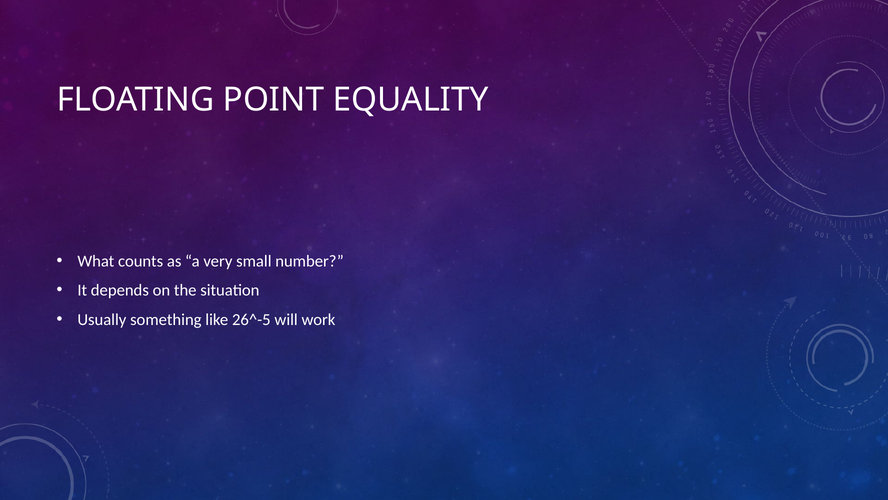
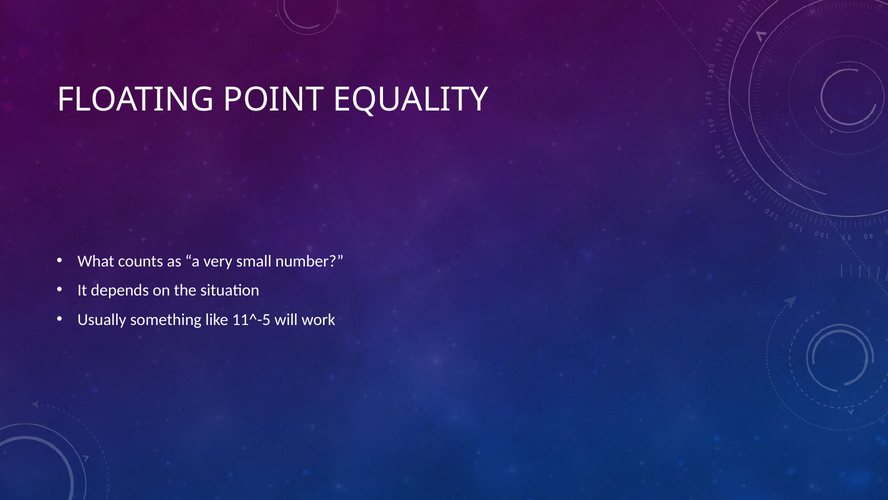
26^-5: 26^-5 -> 11^-5 (251, 319)
